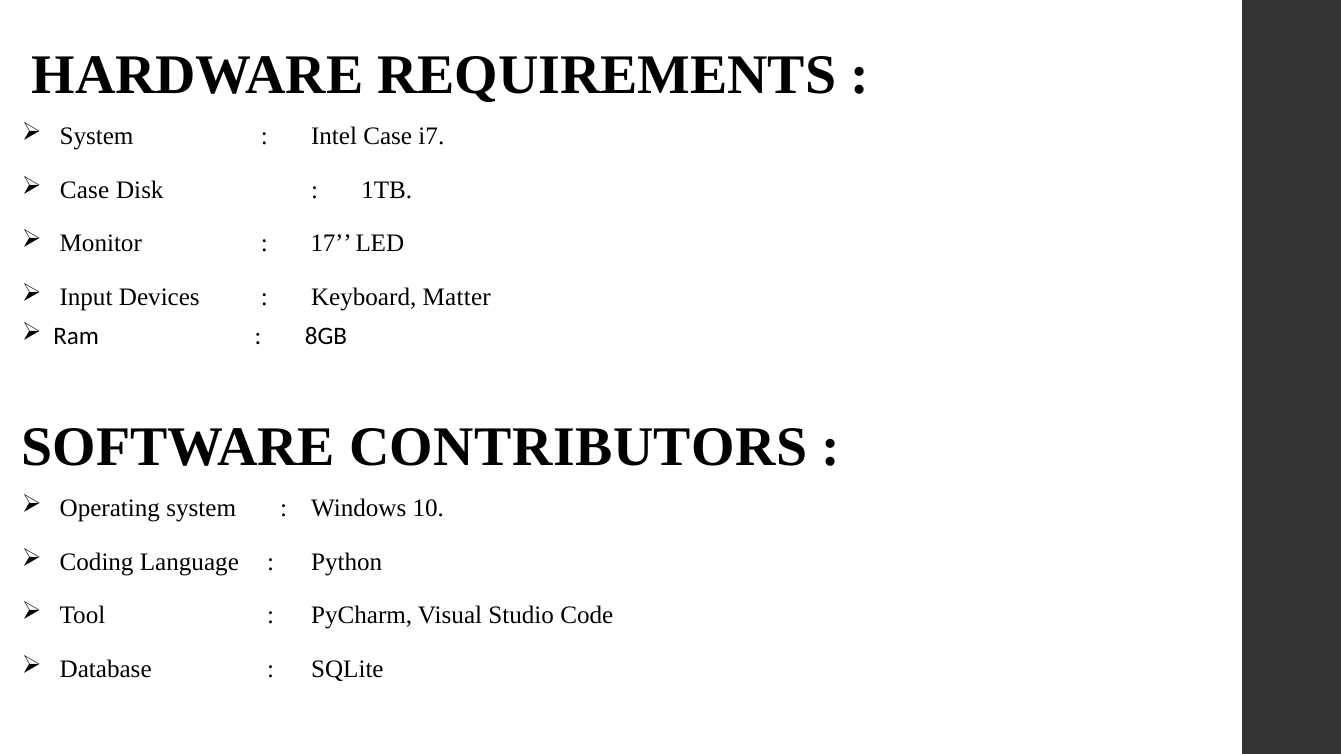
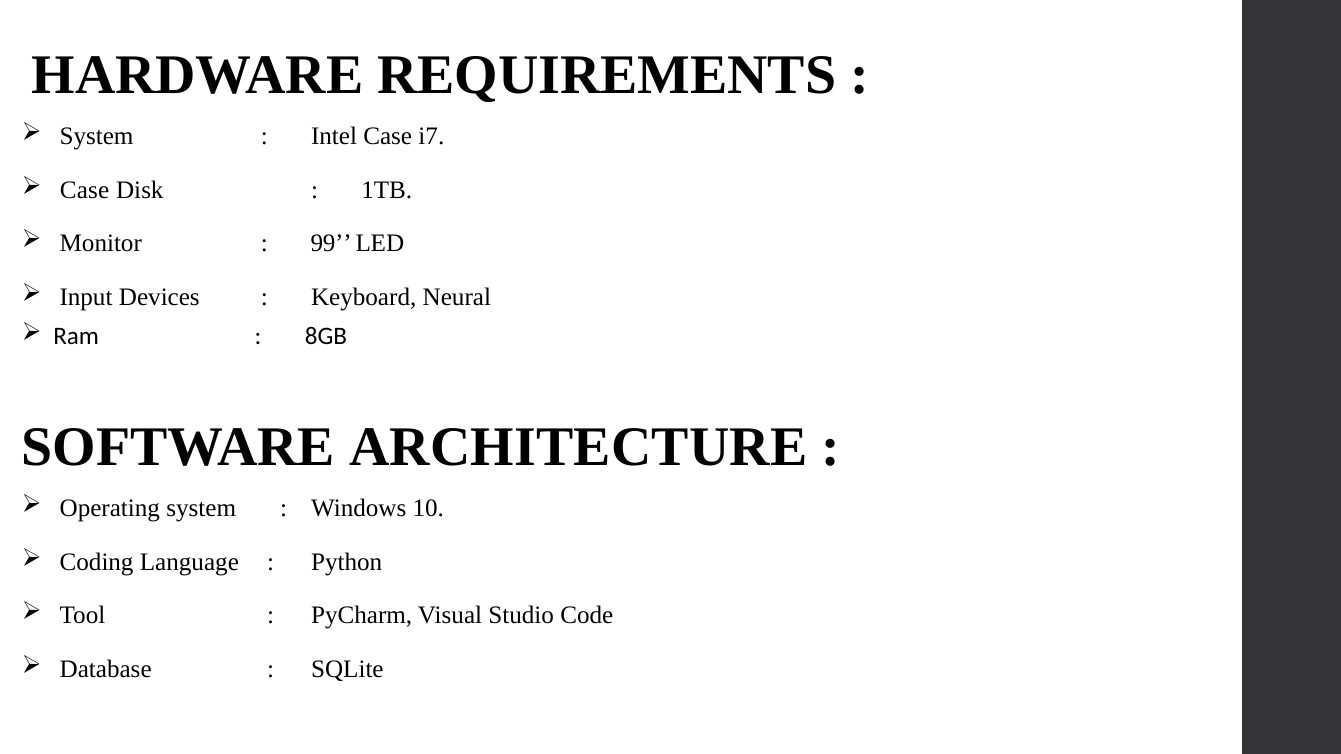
17: 17 -> 99 (331, 244)
Matter: Matter -> Neural (457, 297)
CONTRIBUTORS: CONTRIBUTORS -> ARCHITECTURE (578, 447)
